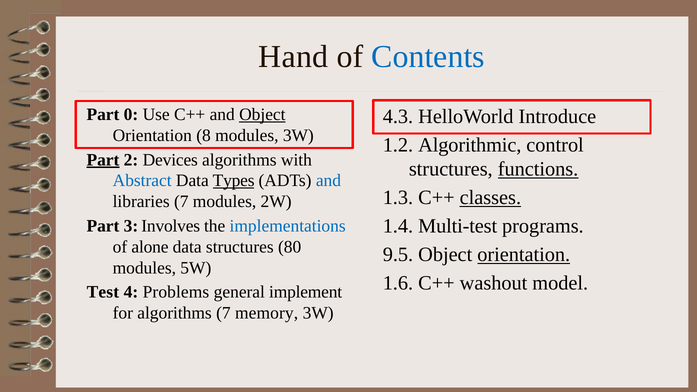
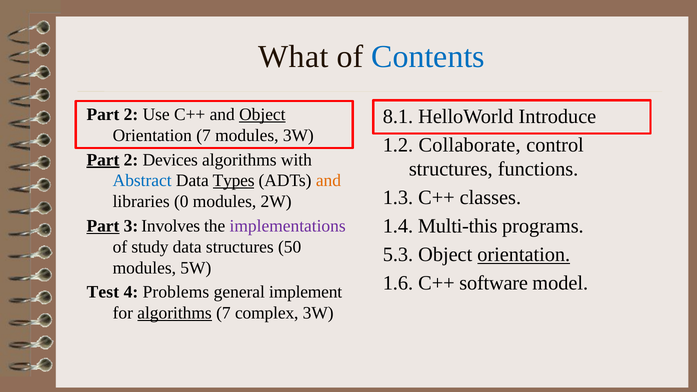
Hand: Hand -> What (293, 57)
0: 0 -> 2 (131, 114)
4.3: 4.3 -> 8.1 (398, 116)
Orientation 8: 8 -> 7 (204, 135)
Algorithmic: Algorithmic -> Collaborate (470, 145)
functions underline: present -> none (538, 169)
and colour: blue -> orange (328, 181)
classes underline: present -> none (490, 198)
libraries 7: 7 -> 0 (181, 202)
Multi-test: Multi-test -> Multi-this (458, 226)
Part underline: none -> present (103, 226)
implementations colour: blue -> purple (288, 226)
alone: alone -> study (150, 247)
80: 80 -> 50 (290, 247)
9.5: 9.5 -> 5.3 (398, 255)
washout: washout -> software (494, 283)
algorithms underline: none -> present (175, 313)
memory: memory -> complex (267, 313)
